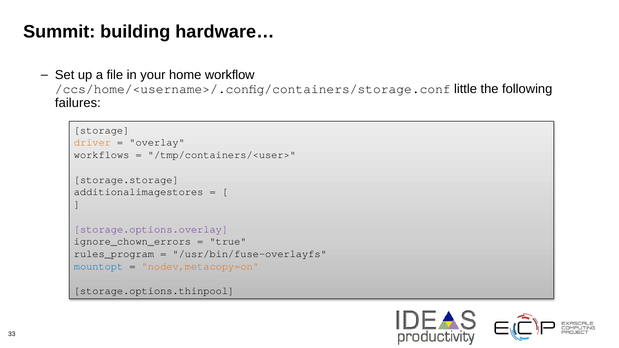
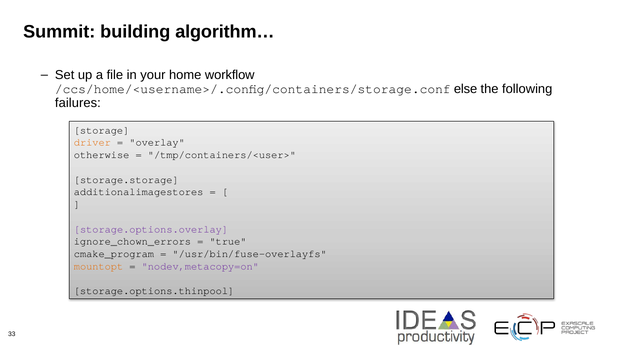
hardware…: hardware… -> algorithm… (225, 32)
little: little -> else (466, 89)
workflows: workflows -> otherwise (102, 155)
rules_program: rules_program -> cmake_program (114, 254)
mountopt colour: blue -> orange (99, 266)
nodev,metacopy=on colour: orange -> purple (200, 266)
